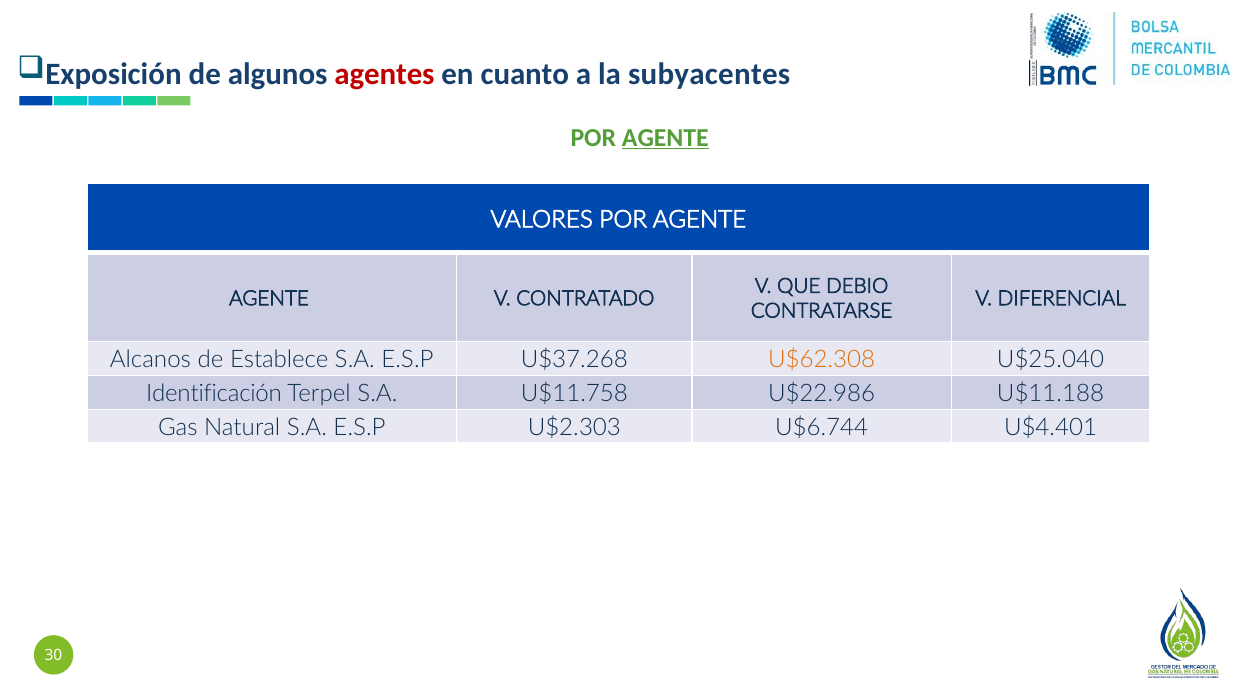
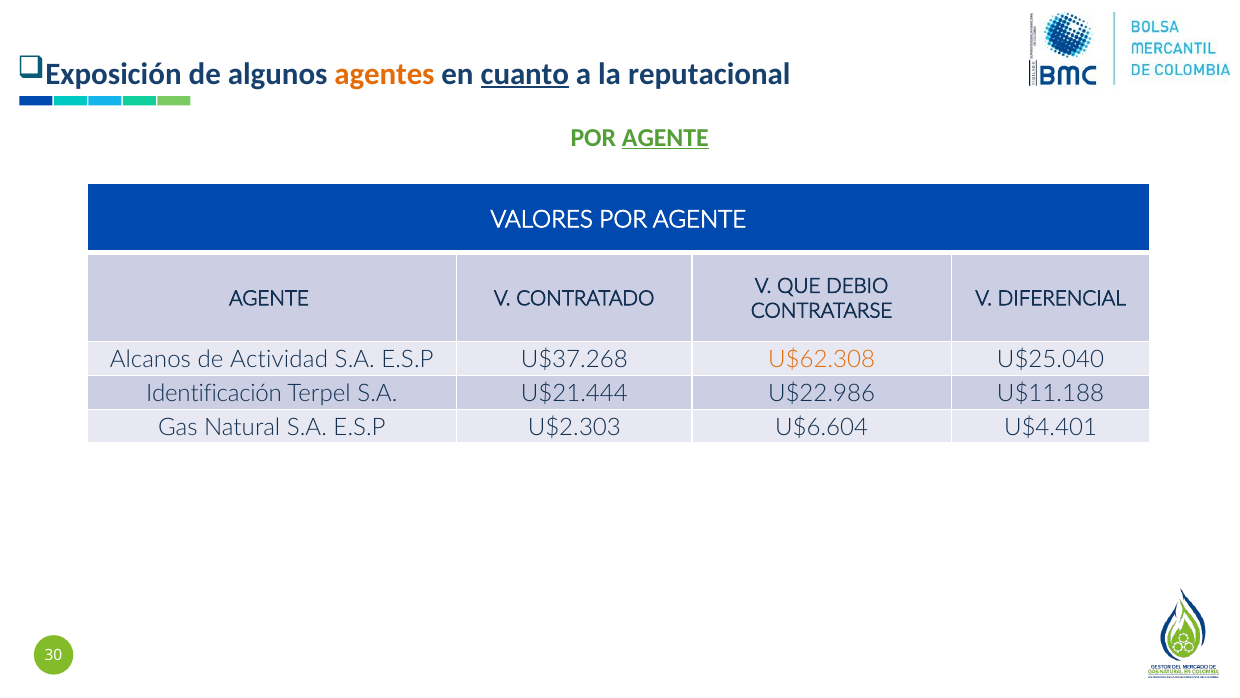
agentes colour: red -> orange (385, 74)
cuanto underline: none -> present (525, 74)
subyacentes: subyacentes -> reputacional (709, 74)
Establece: Establece -> Actividad (279, 359)
U$11.758: U$11.758 -> U$21.444 (574, 393)
U$6.744: U$6.744 -> U$6.604 (822, 427)
